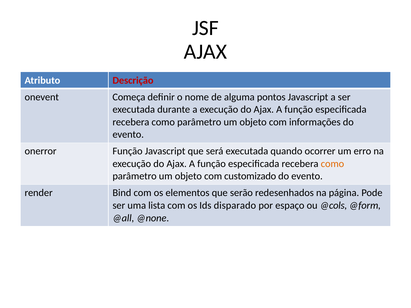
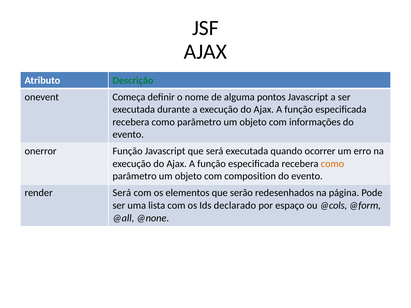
Descrição colour: red -> green (133, 80)
customizado: customizado -> composition (250, 176)
render Bind: Bind -> Será (122, 193)
disparado: disparado -> declarado (235, 206)
